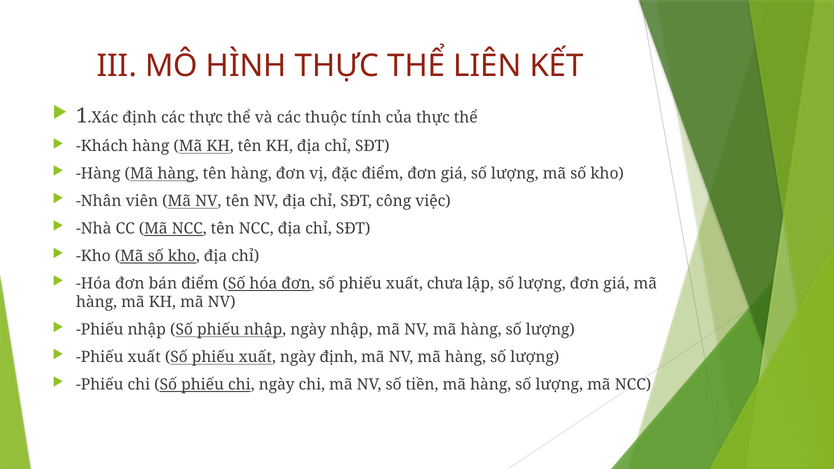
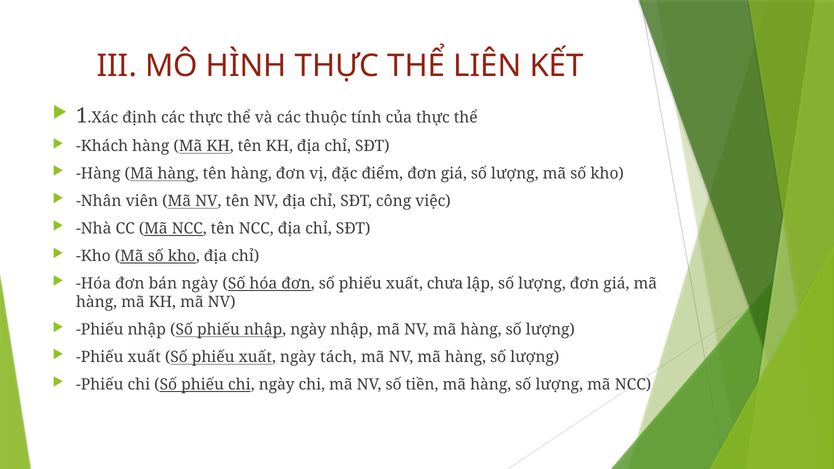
bán điểm: điểm -> ngày (200, 284)
ngày định: định -> tách (338, 357)
